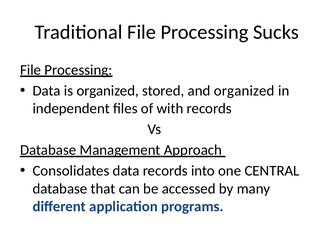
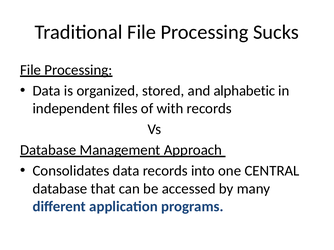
and organized: organized -> alphabetic (244, 91)
